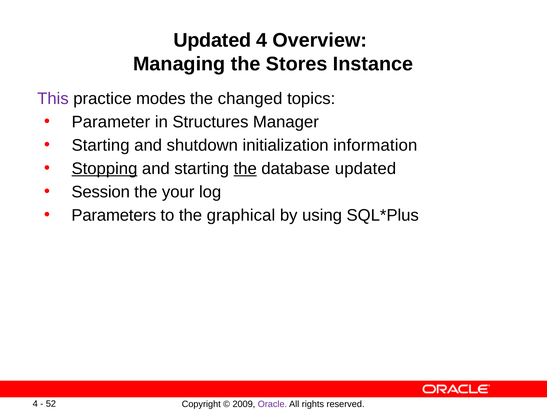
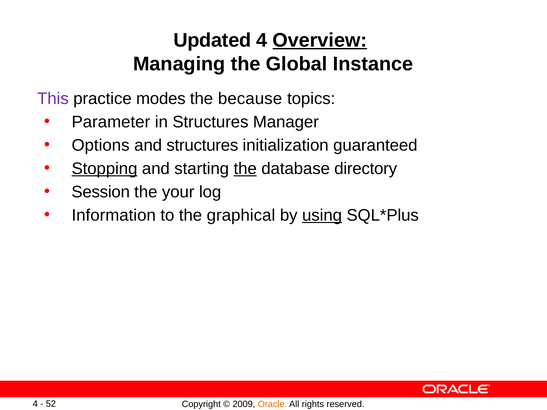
Overview underline: none -> present (320, 40)
Stores: Stores -> Global (297, 64)
changed: changed -> because (250, 99)
Starting: Starting -> Options (101, 145)
and shutdown: shutdown -> structures (202, 145)
information: information -> guaranteed (375, 145)
database updated: updated -> directory (366, 169)
Parameters: Parameters -> Information (114, 216)
using underline: none -> present (322, 216)
Oracle colour: purple -> orange (272, 404)
